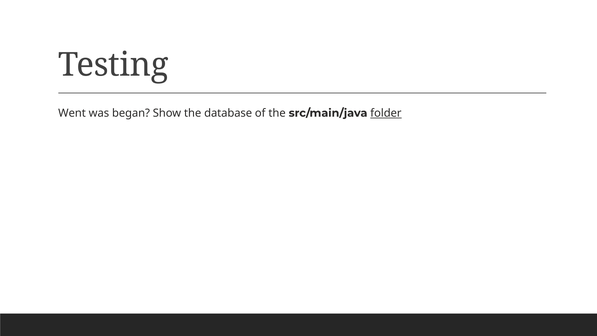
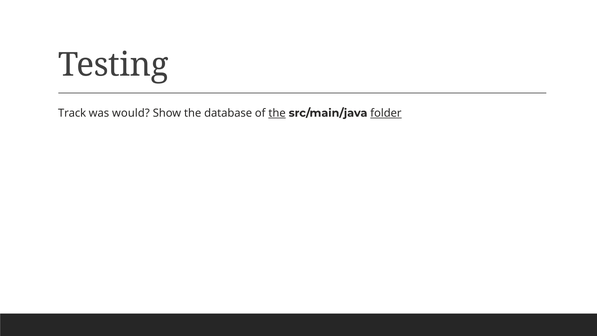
Went: Went -> Track (72, 113)
began: began -> would (131, 113)
the underline: none -> present (277, 113)
